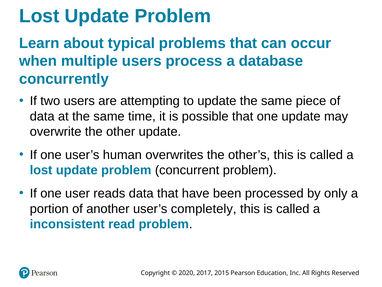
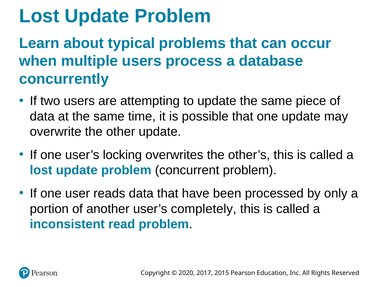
human: human -> locking (122, 155)
